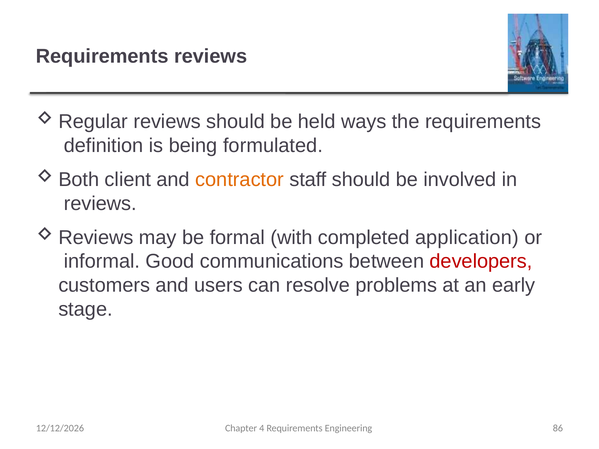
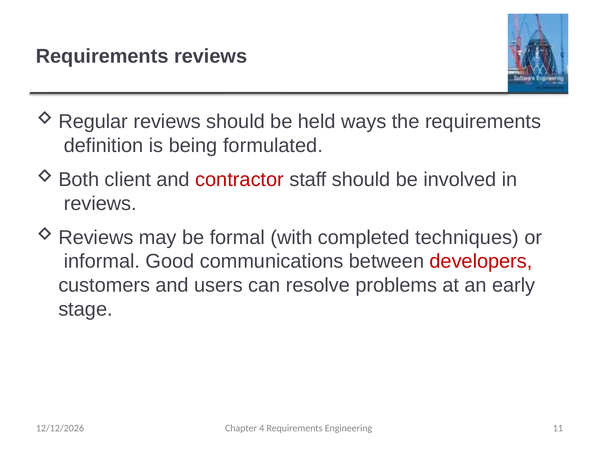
contractor colour: orange -> red (240, 180)
application: application -> techniques (467, 238)
86: 86 -> 11 (558, 428)
